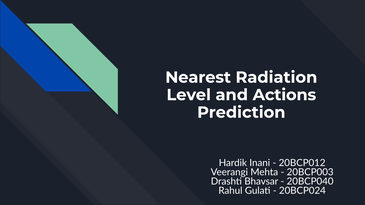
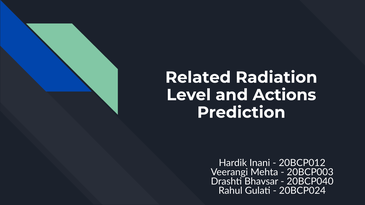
Nearest: Nearest -> Related (198, 78)
